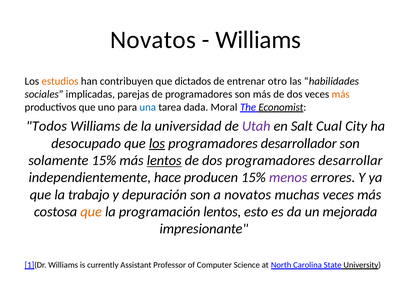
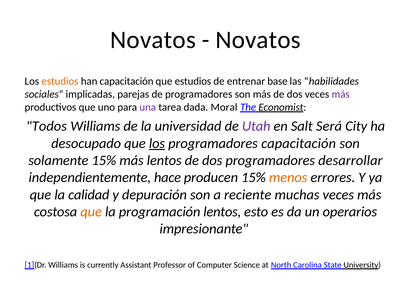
Williams: Williams -> Novatos (258, 40)
han contribuyen: contribuyen -> capacitación (127, 81)
que dictados: dictados -> estudios (193, 81)
otro: otro -> base (277, 81)
más colour: orange -> purple (341, 94)
una colour: blue -> purple (148, 107)
Cual: Cual -> Será (329, 126)
programadores desarrollador: desarrollador -> capacitación (299, 143)
lentos underline: present -> none (164, 161)
menos colour: purple -> orange (288, 178)
trabajo: trabajo -> calidad (89, 195)
a novatos: novatos -> reciente (248, 195)
mejorada: mejorada -> operarios (350, 212)
